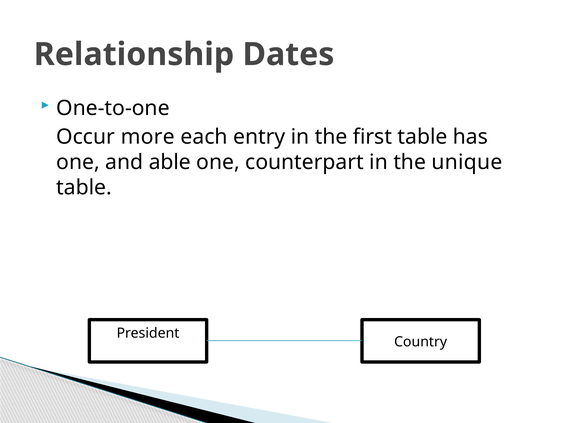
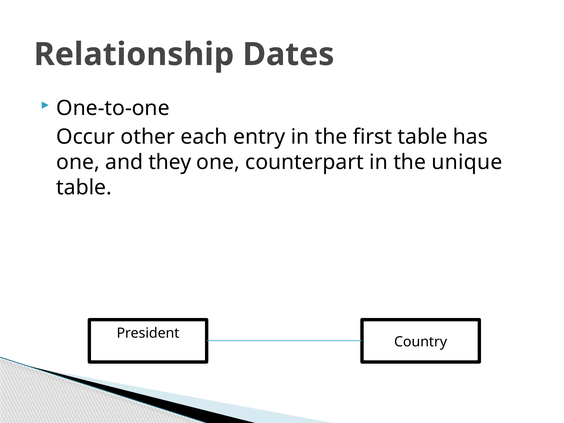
more: more -> other (148, 137)
able: able -> they (170, 162)
